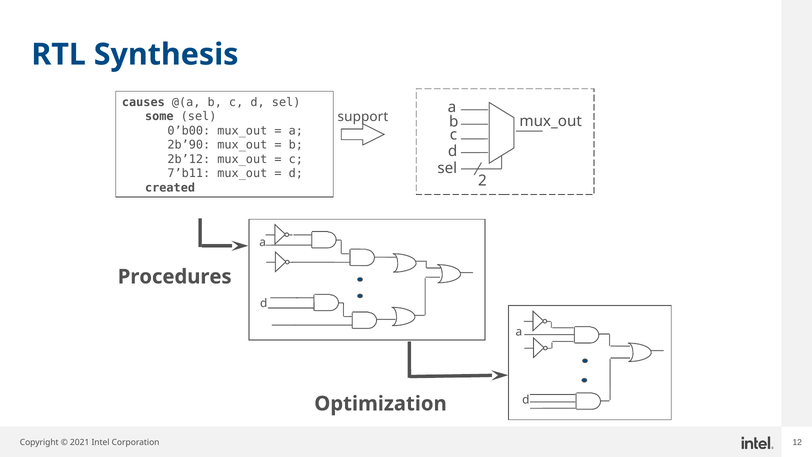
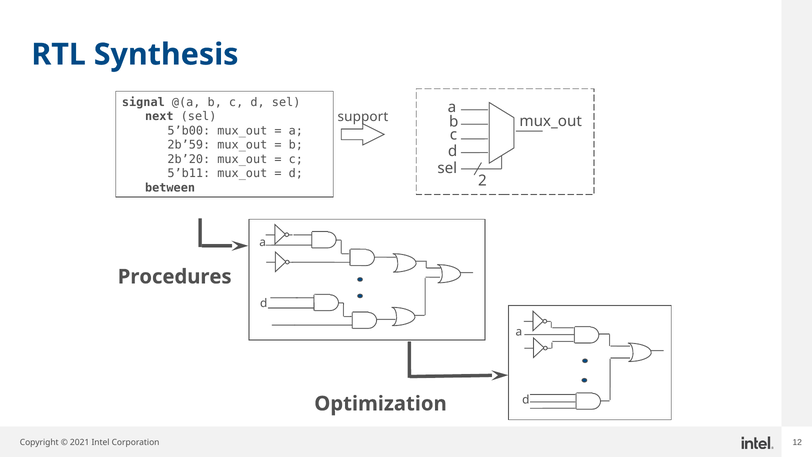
causes: causes -> signal (143, 102)
some: some -> next (159, 116)
0’b00: 0’b00 -> 5’b00 (189, 131)
2b’90: 2b’90 -> 2b’59 (189, 145)
2b’12: 2b’12 -> 2b’20 (189, 159)
7’b11: 7’b11 -> 5’b11 (189, 173)
created: created -> between (170, 187)
